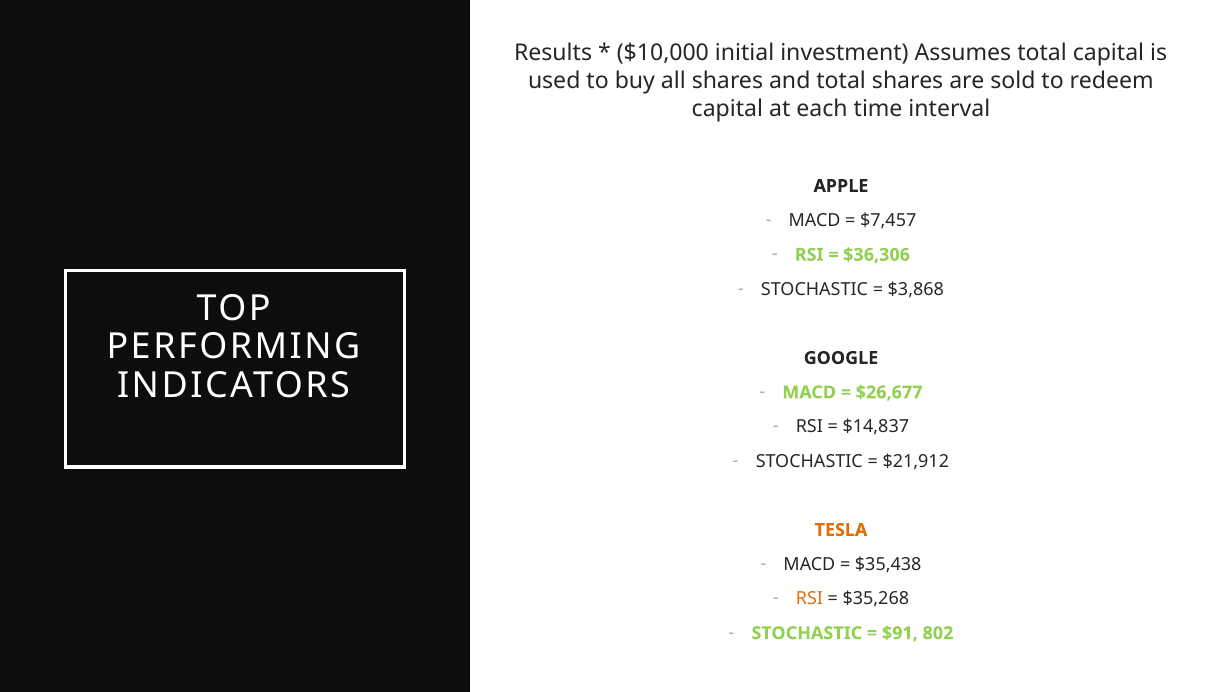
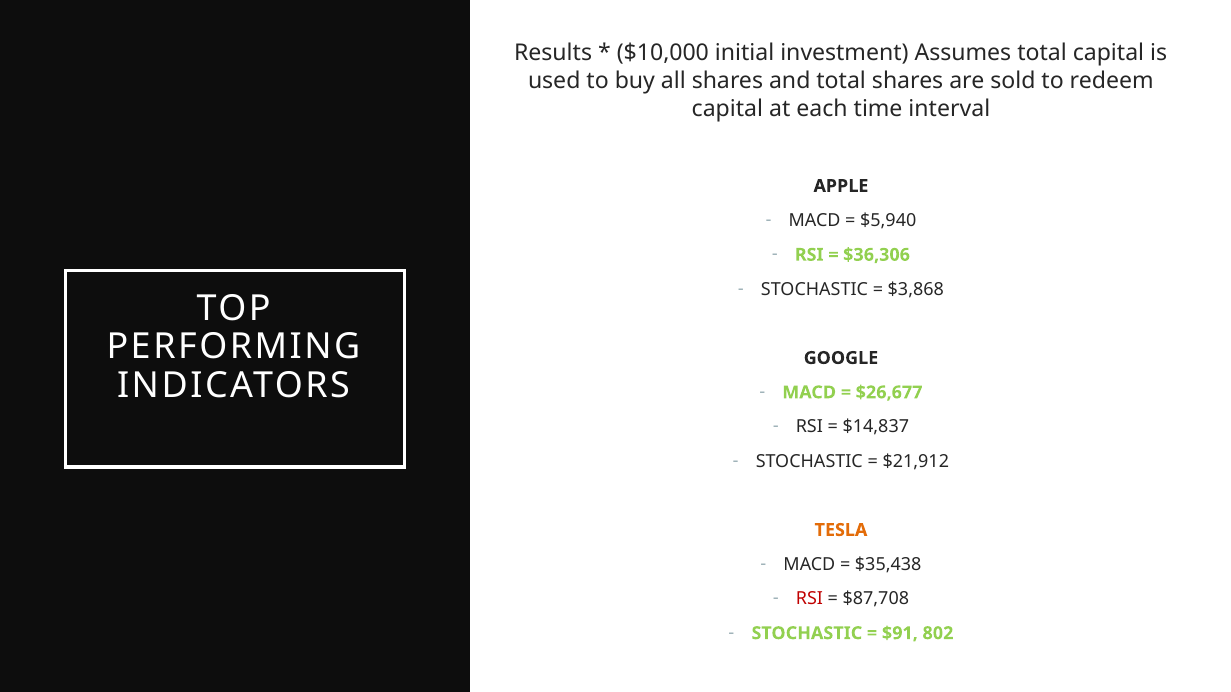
$7,457: $7,457 -> $5,940 (888, 221)
RSI colour: orange -> red (809, 599)
$35,268: $35,268 -> $87,708 (876, 599)
